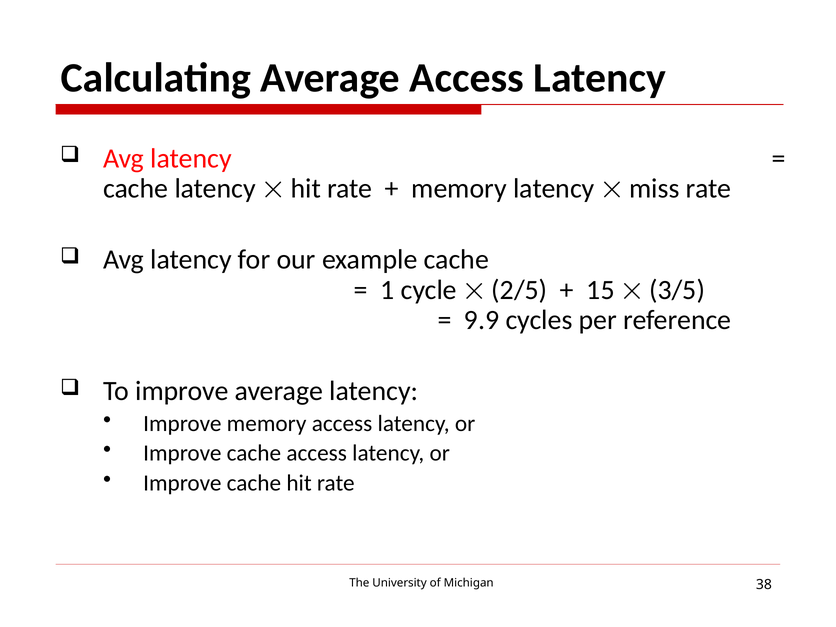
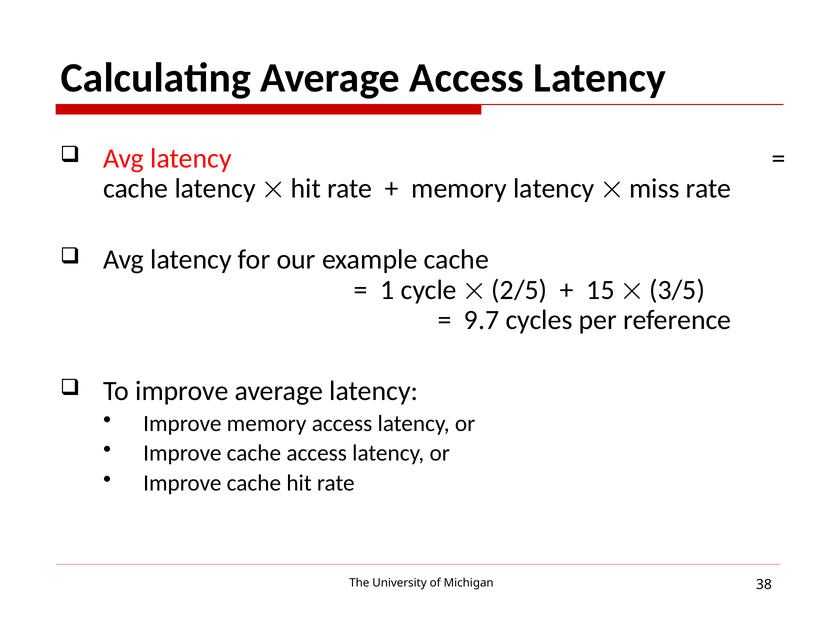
9.9: 9.9 -> 9.7 (482, 320)
